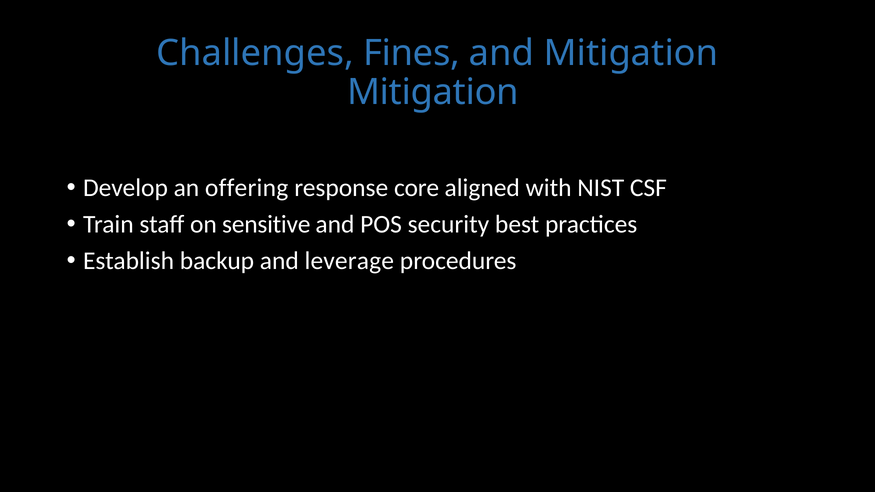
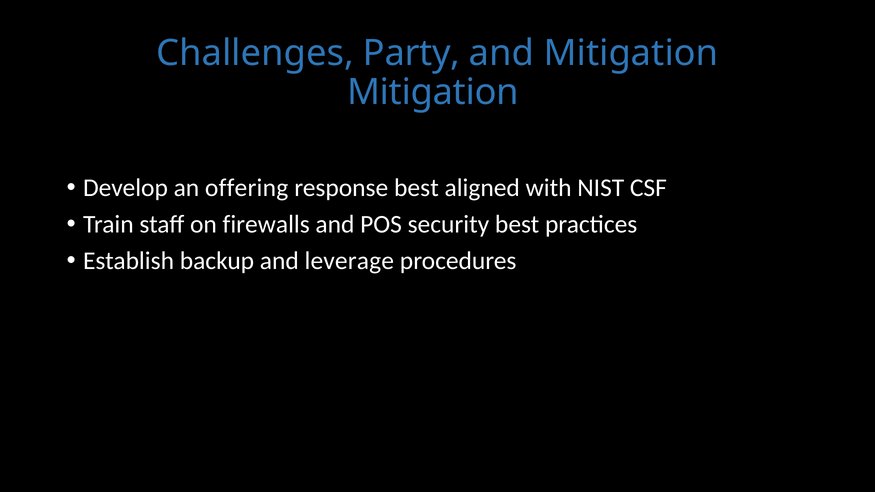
Fines: Fines -> Party (412, 53)
response core: core -> best (416, 188)
sensitive: sensitive -> firewalls (266, 224)
